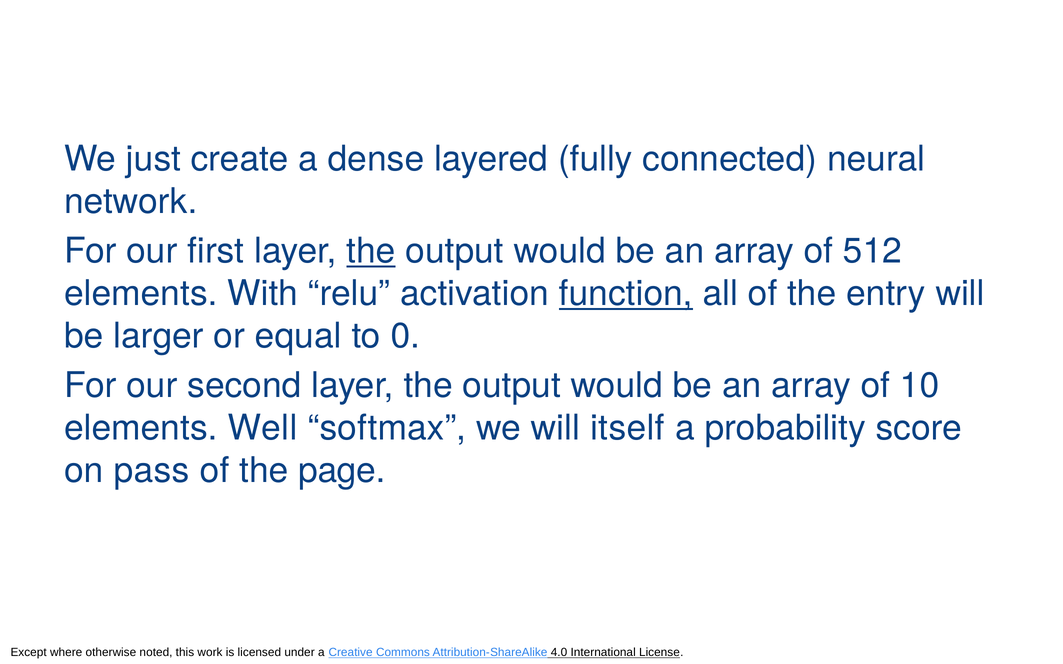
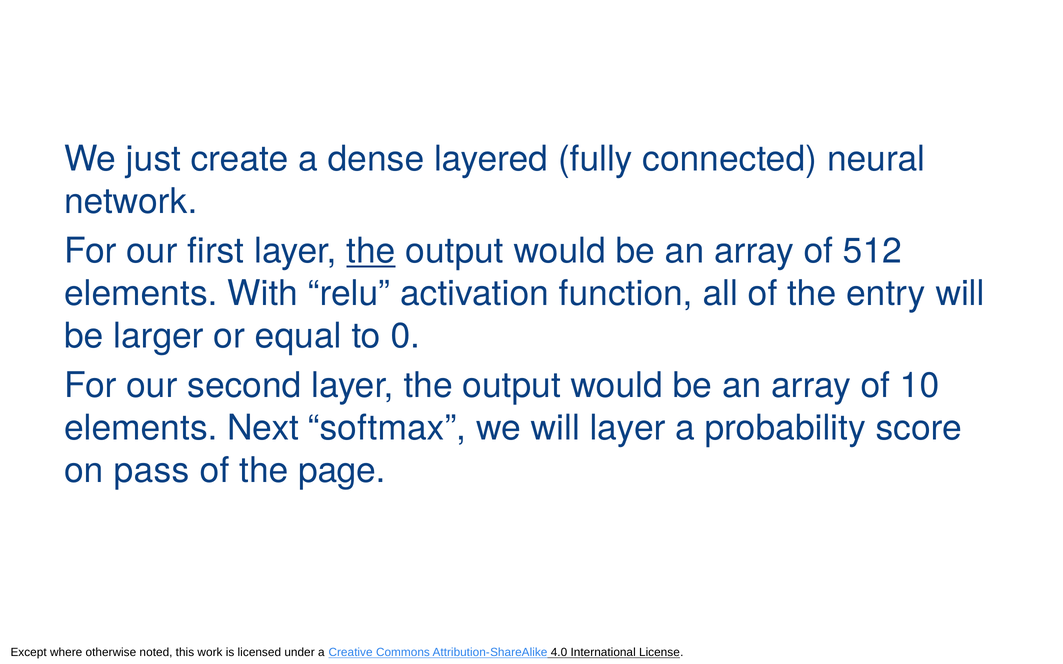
function underline: present -> none (626, 294)
Well: Well -> Next (263, 428)
will itself: itself -> layer (628, 428)
